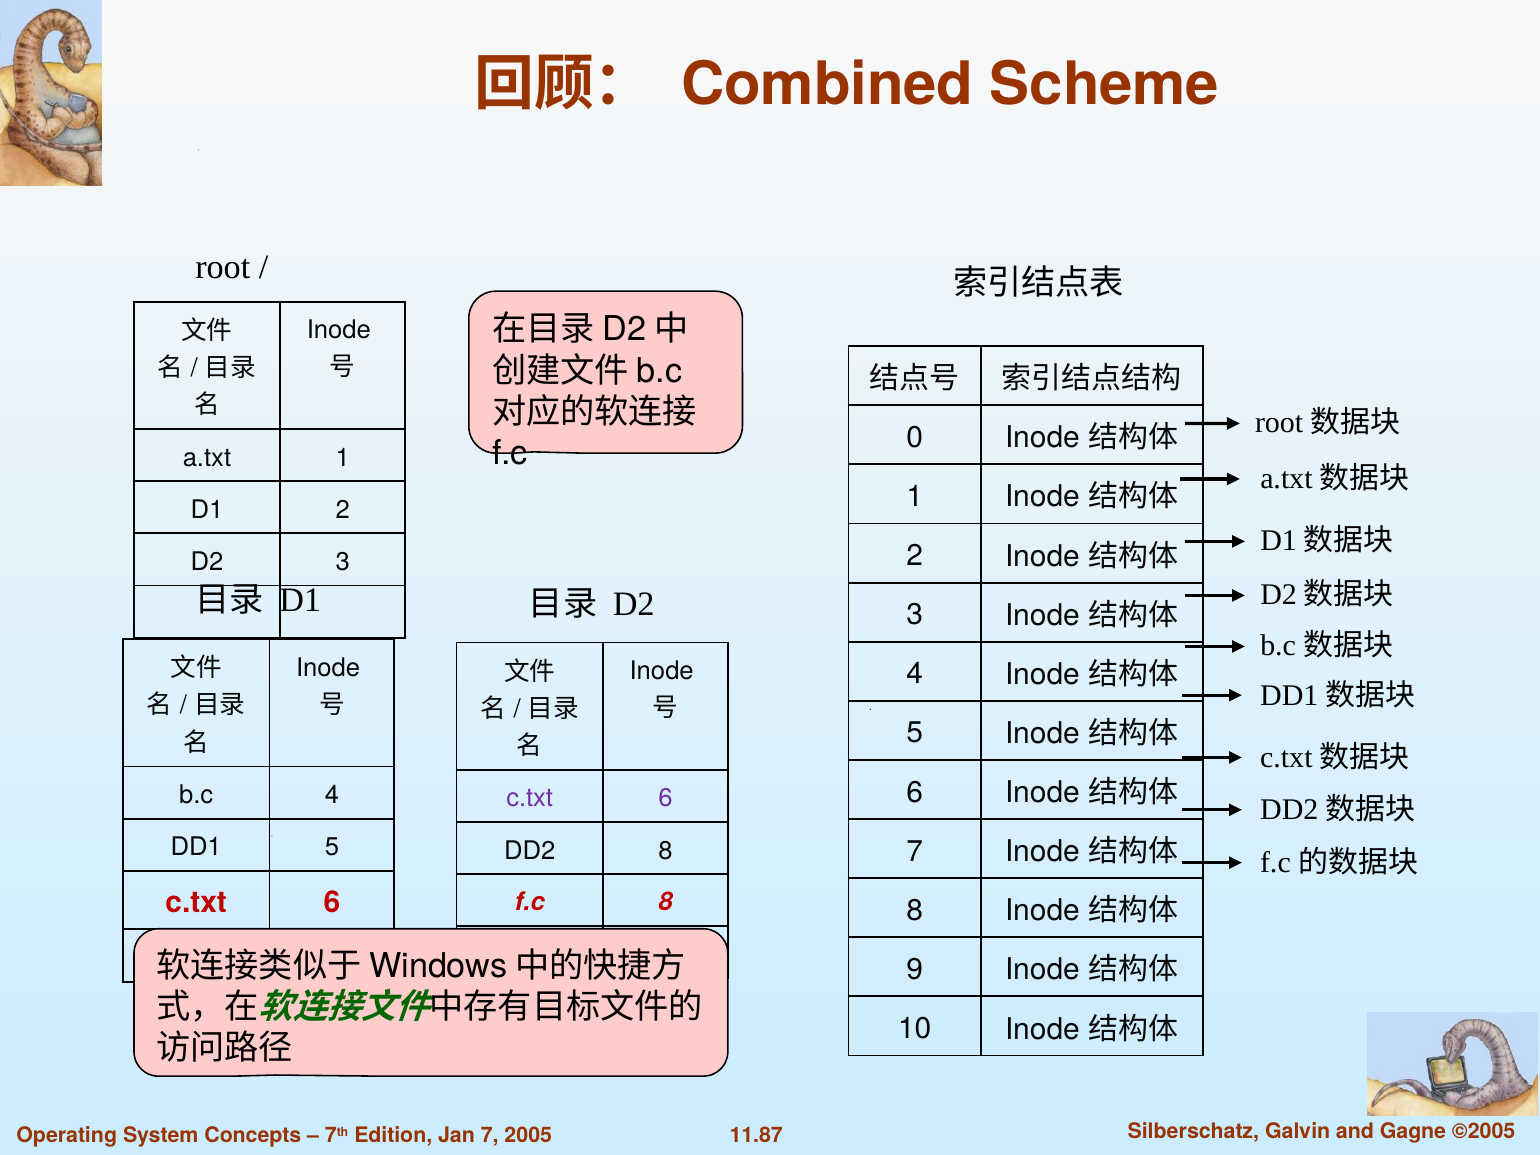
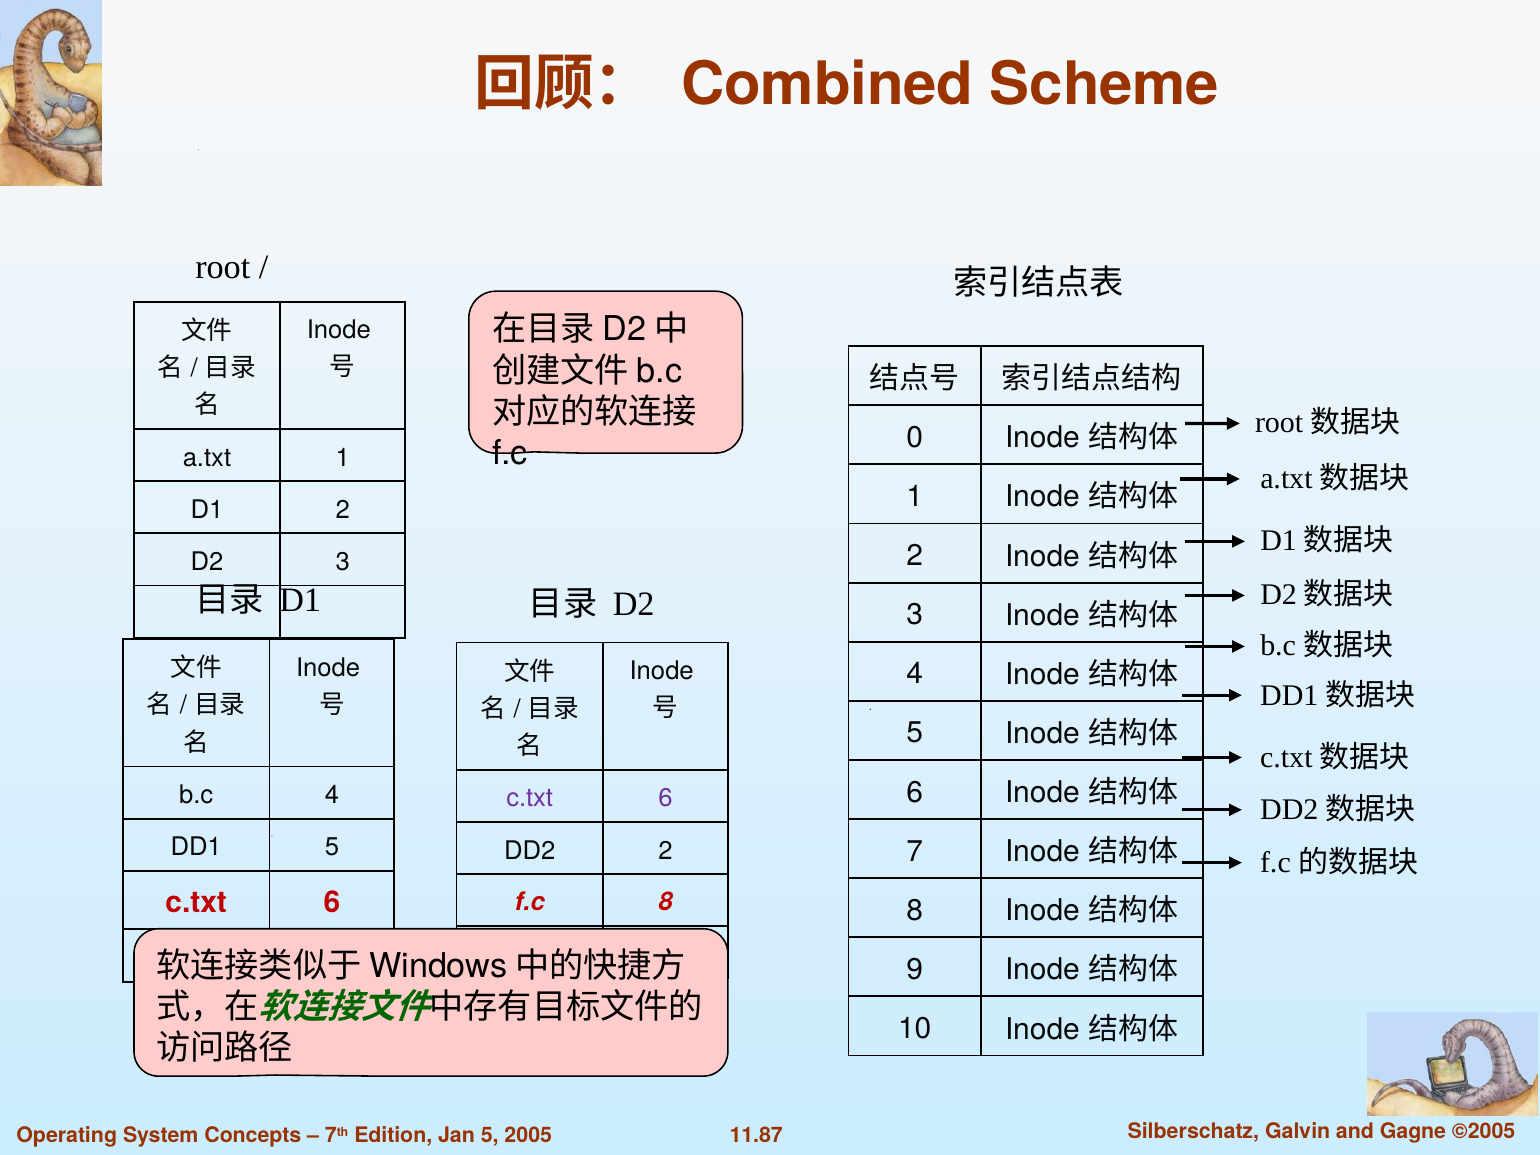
DD2 8: 8 -> 2 (666, 851)
7: 7 -> 5 (490, 1136)
